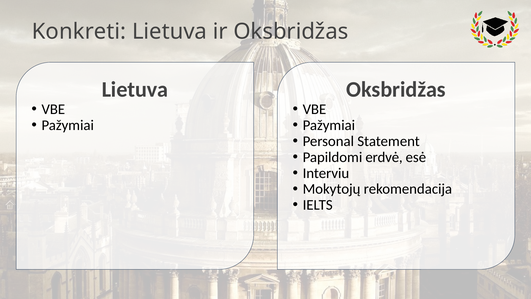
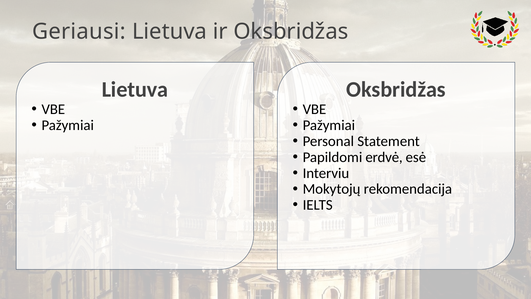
Konkreti: Konkreti -> Geriausi (79, 32)
